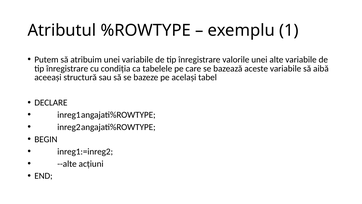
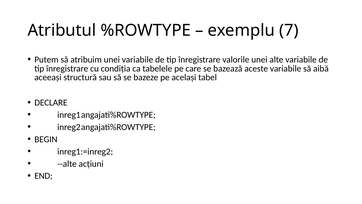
1: 1 -> 7 (289, 30)
